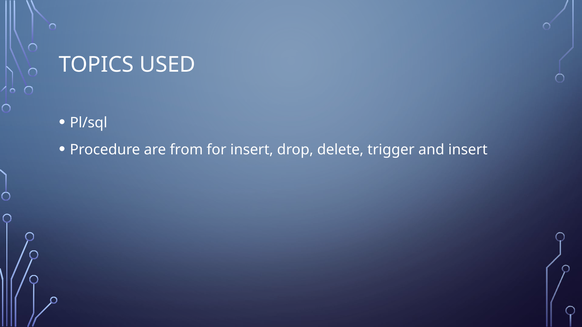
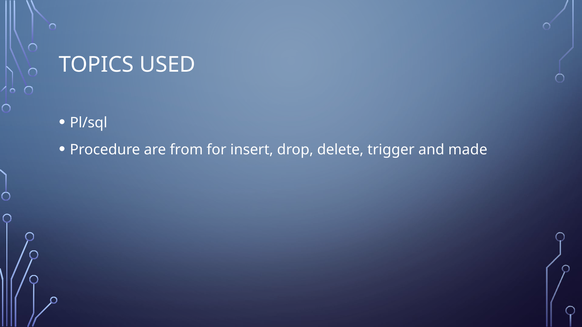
and insert: insert -> made (468, 150)
